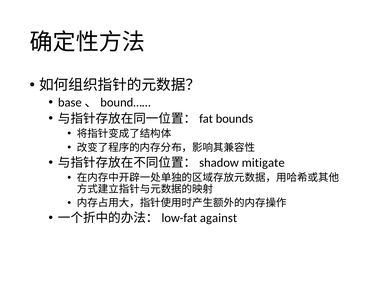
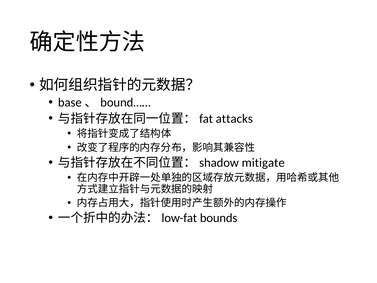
bounds: bounds -> attacks (234, 118)
against: against -> bounds (219, 218)
